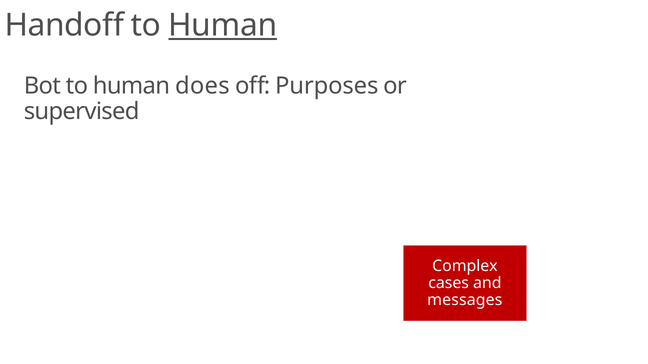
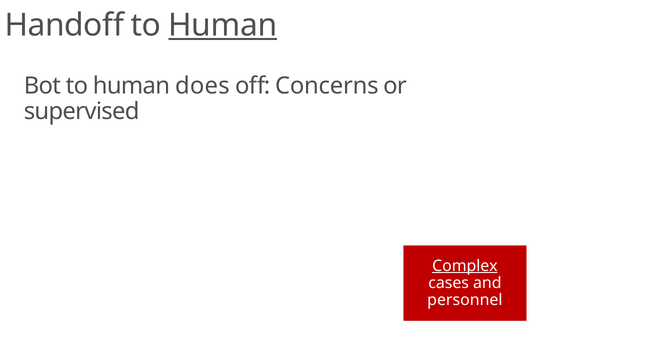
Purposes: Purposes -> Concerns (327, 86)
Complex underline: none -> present (465, 266)
messages: messages -> personnel (465, 301)
